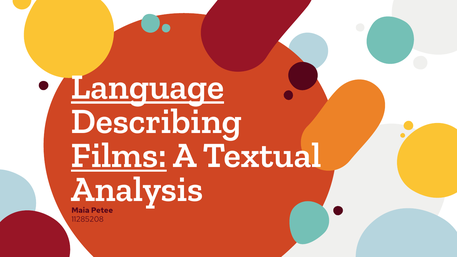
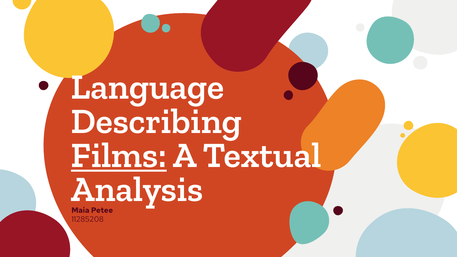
Language underline: present -> none (148, 87)
